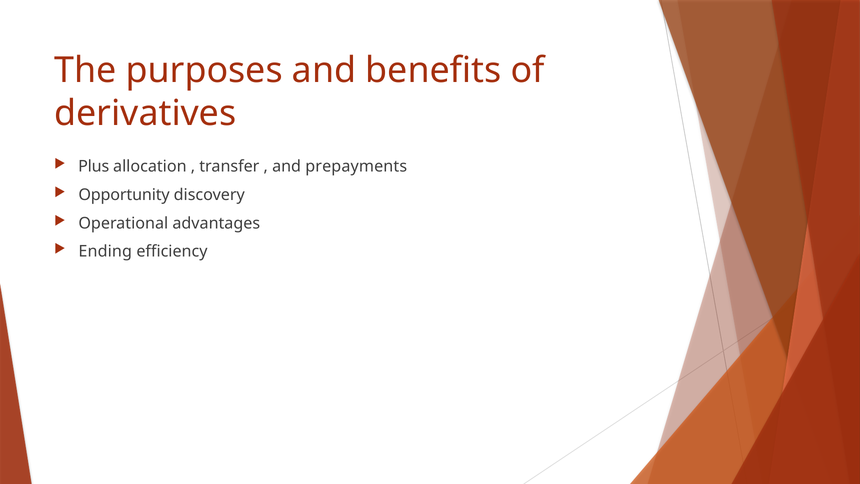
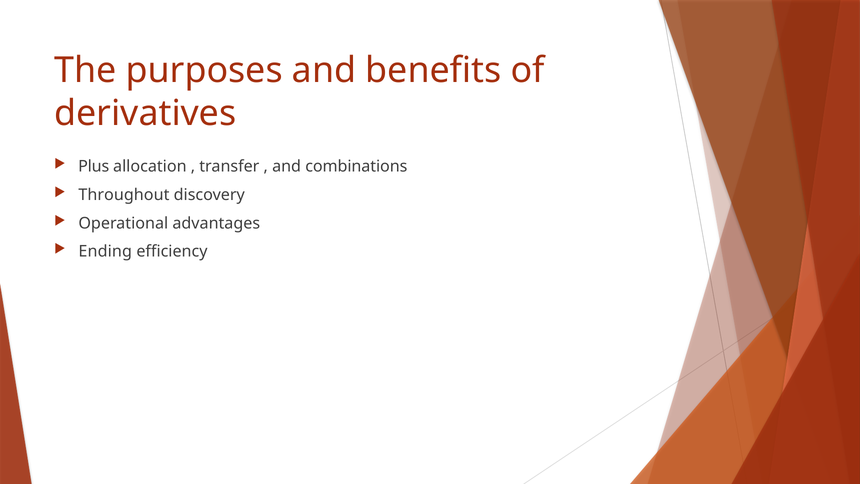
prepayments: prepayments -> combinations (356, 166)
Opportunity: Opportunity -> Throughout (124, 195)
